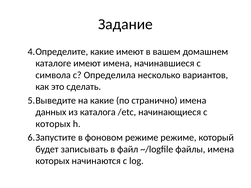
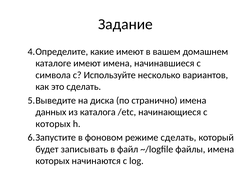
Определила: Определила -> Используйте (110, 75)
на какие: какие -> диска (102, 101)
режиме режиме: режиме -> сделать (178, 138)
